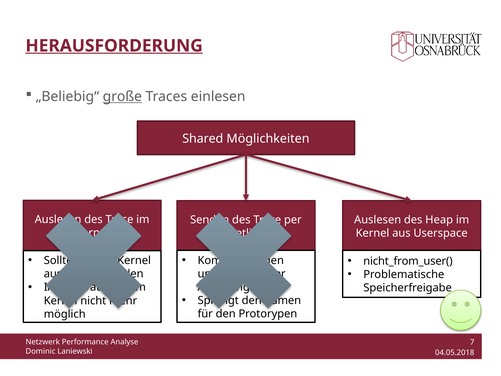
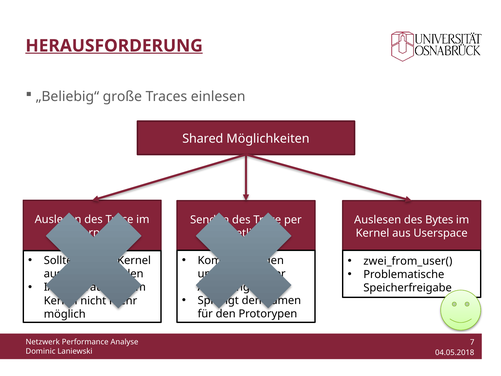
große underline: present -> none (122, 97)
Heap: Heap -> Bytes (439, 220)
nicht_from_user(: nicht_from_user( -> zwei_from_user( (408, 261)
